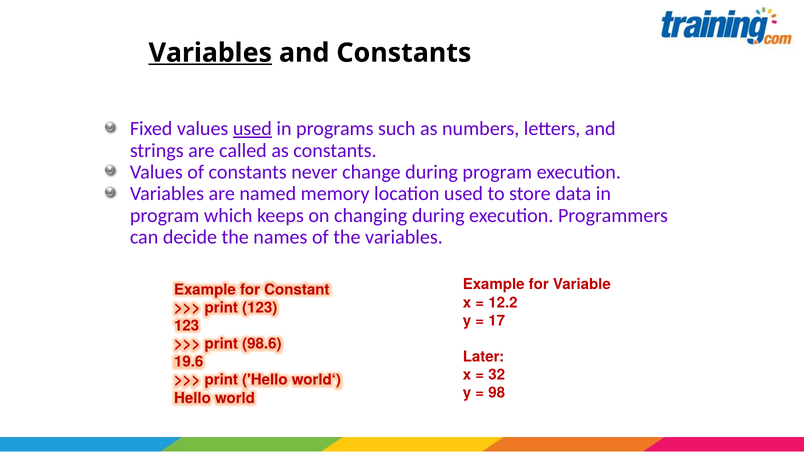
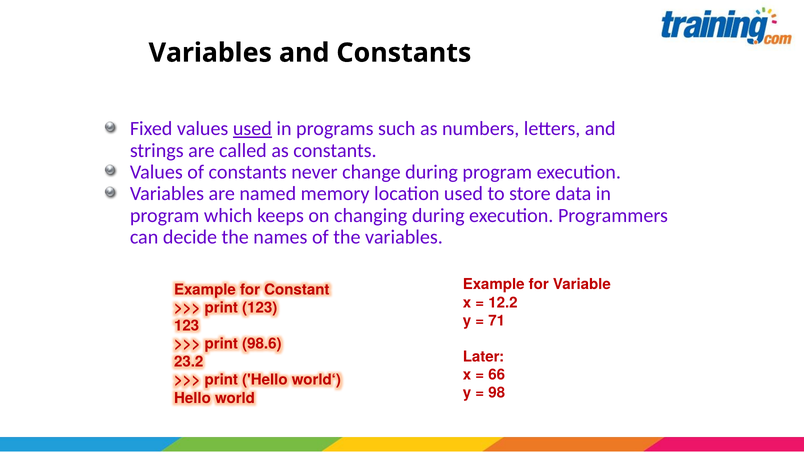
Variables underline: present -> none (210, 53)
17: 17 -> 71 (497, 321)
19.6: 19.6 -> 23.2 (189, 362)
32: 32 -> 66 (497, 375)
